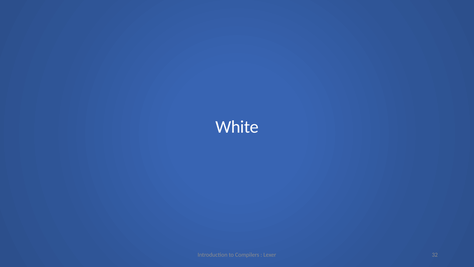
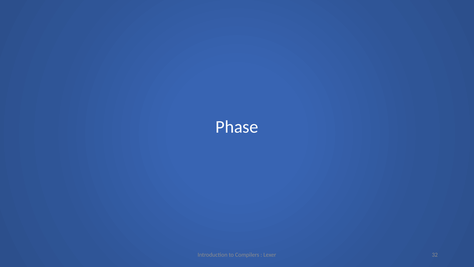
White: White -> Phase (237, 127)
